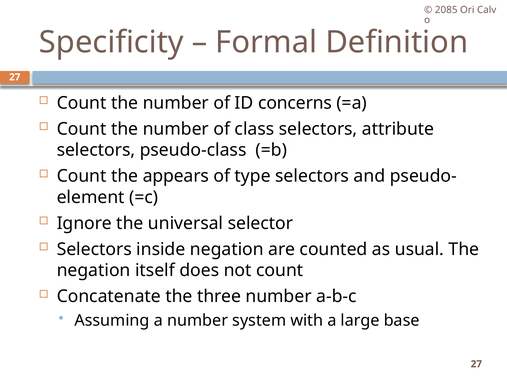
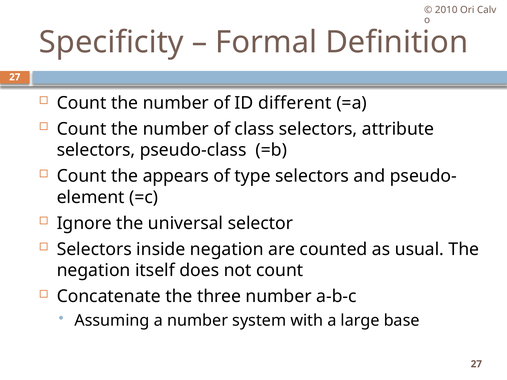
2085: 2085 -> 2010 (446, 10)
concerns: concerns -> different (295, 103)
